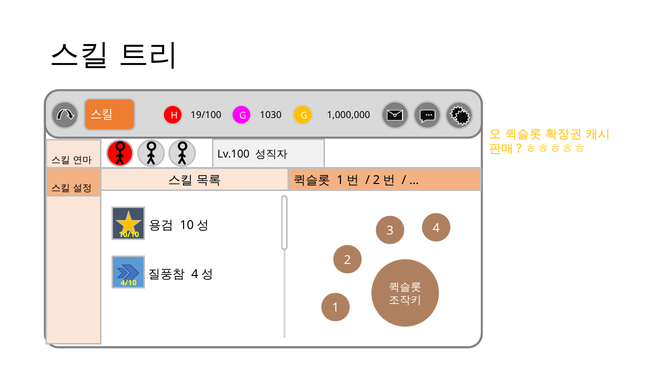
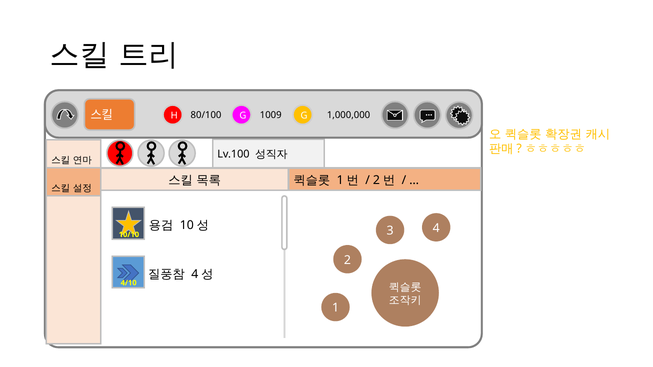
19/100: 19/100 -> 80/100 (206, 115)
1030: 1030 -> 1009 (271, 115)
